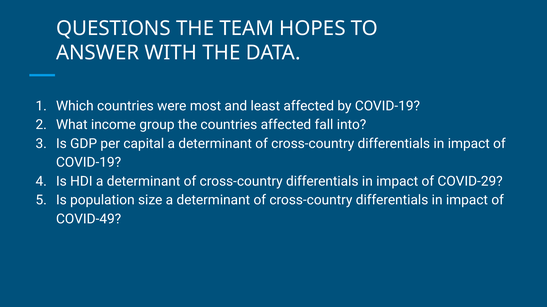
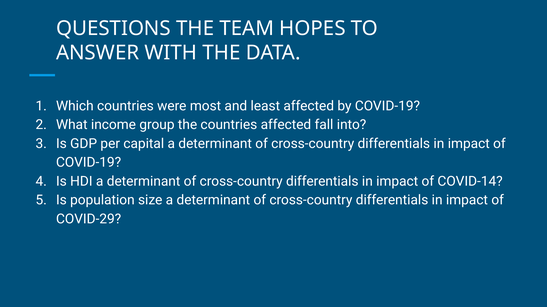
COVID-29: COVID-29 -> COVID-14 (470, 182)
COVID-49: COVID-49 -> COVID-29 (89, 219)
